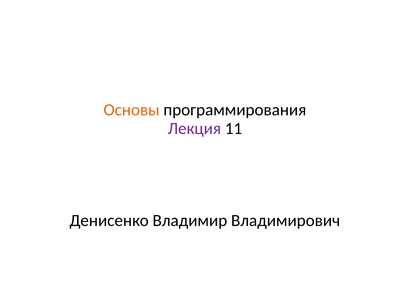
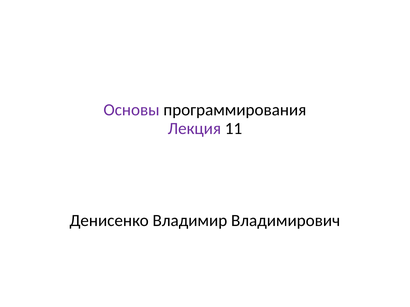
Основы colour: orange -> purple (131, 110)
